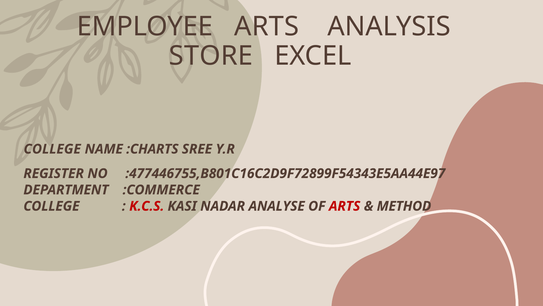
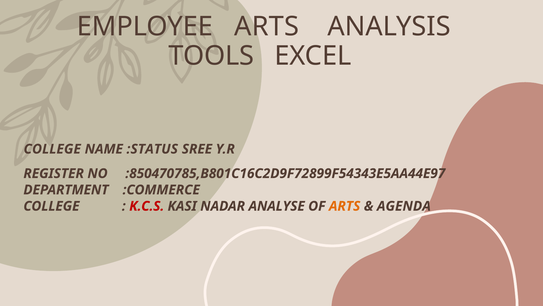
STORE: STORE -> TOOLS (211, 56)
:CHARTS: :CHARTS -> :STATUS (152, 149)
:477446755,B801C16C2D9F72899F54343E5AA44E97: :477446755,B801C16C2D9F72899F54343E5AA44E97 -> :850470785,B801C16C2D9F72899F54343E5AA44E97 (285, 173)
ARTS colour: red -> orange (345, 206)
METHOD: METHOD -> AGENDA (404, 206)
